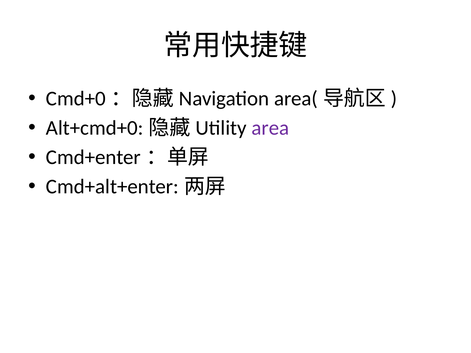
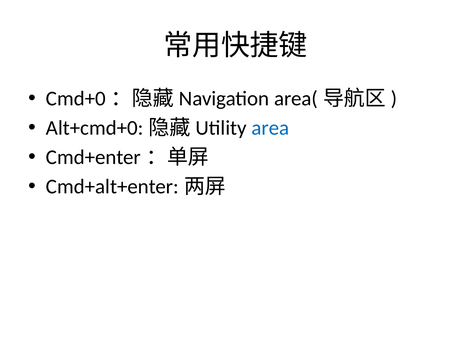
area colour: purple -> blue (270, 128)
